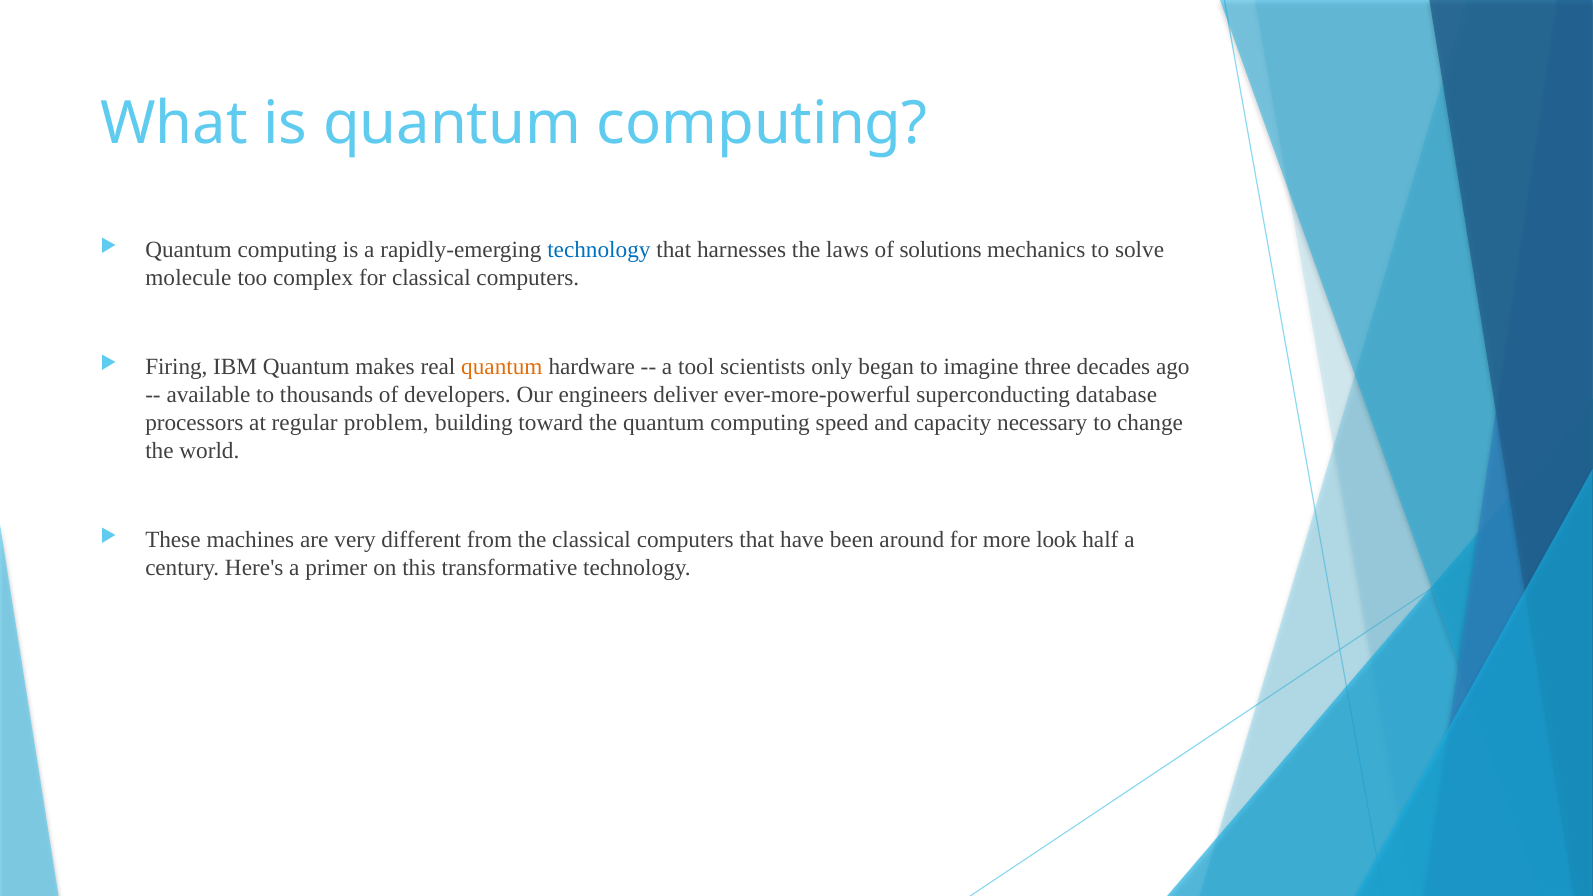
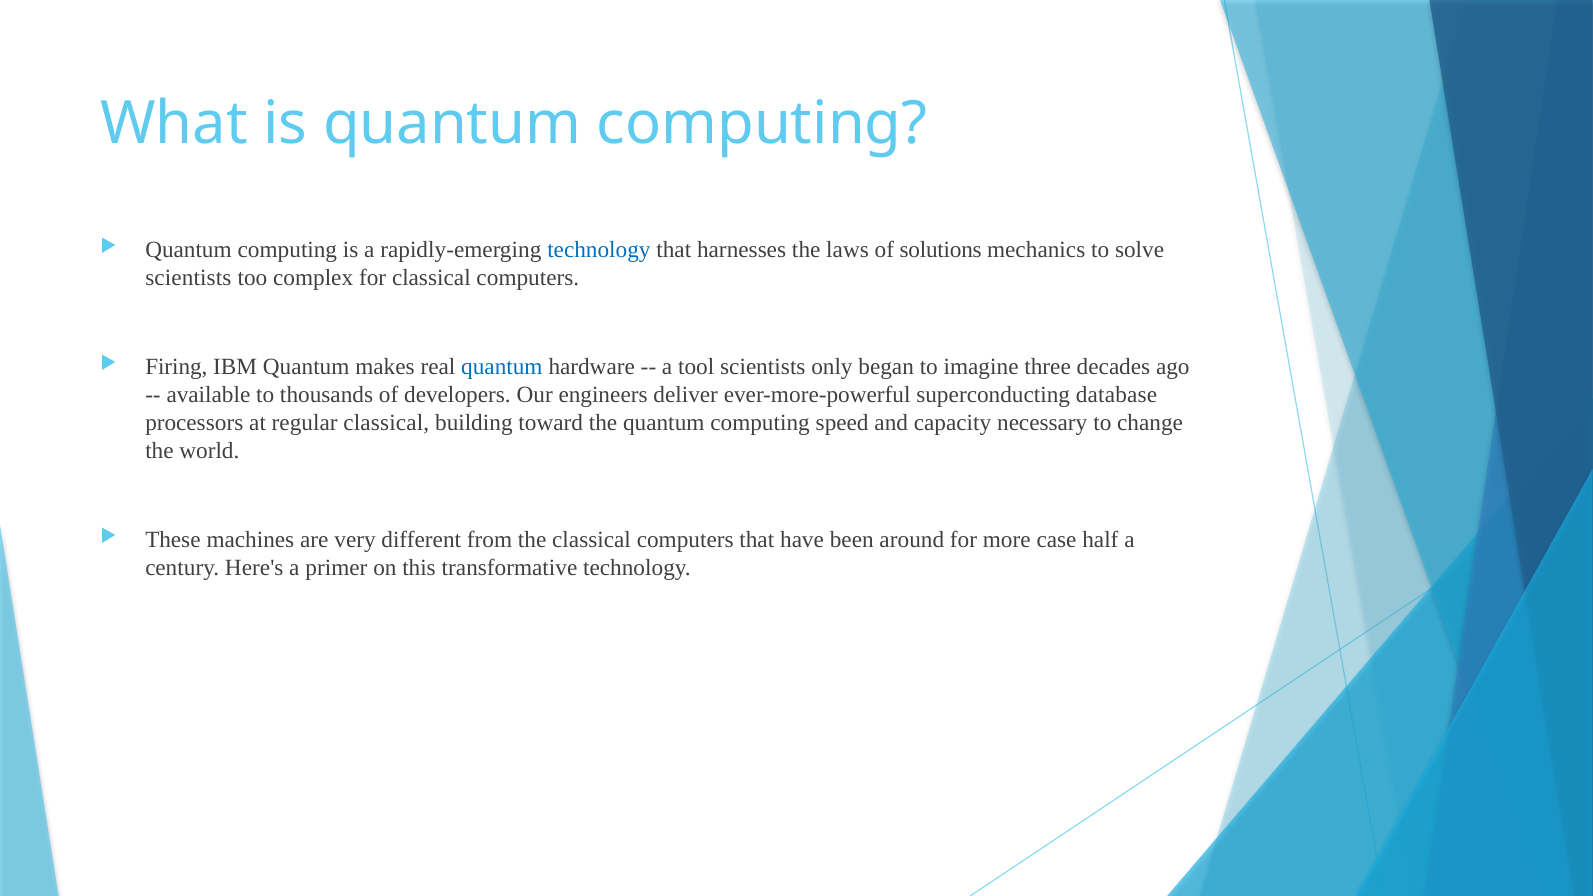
molecule: molecule -> scientists (188, 278)
quantum colour: orange -> blue (502, 367)
regular problem: problem -> classical (386, 423)
look: look -> case (1057, 540)
